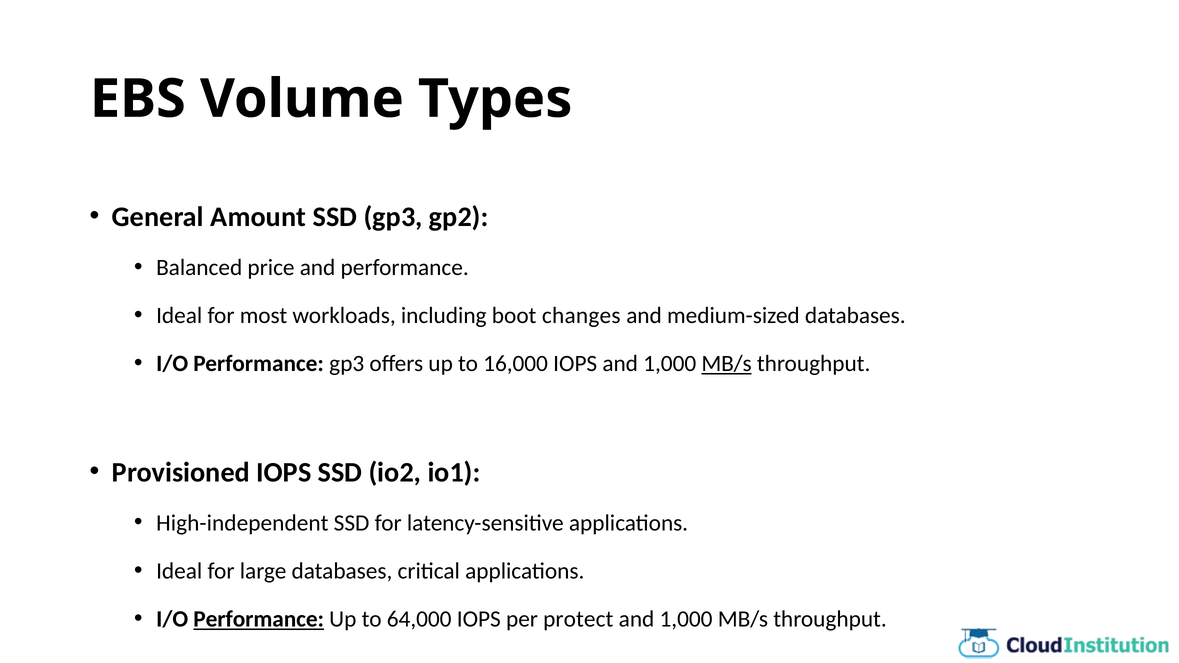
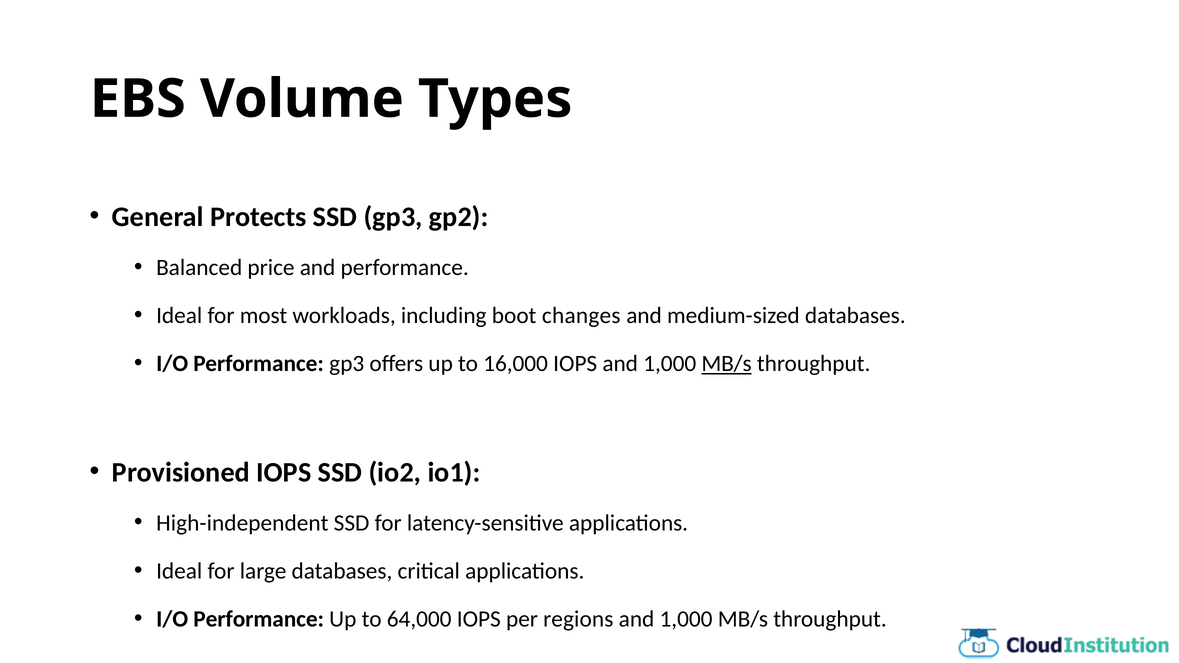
Amount: Amount -> Protects (258, 217)
Performance underline: present -> none (259, 619)
protect: protect -> regions (578, 619)
